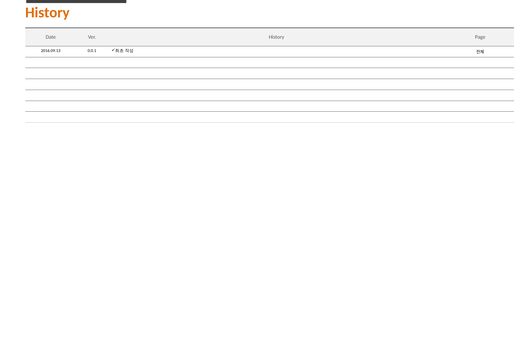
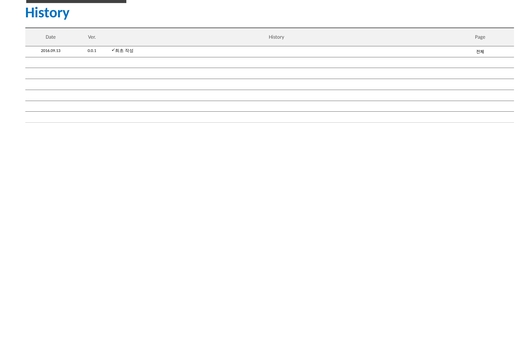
History colour: orange -> blue (47, 13)
